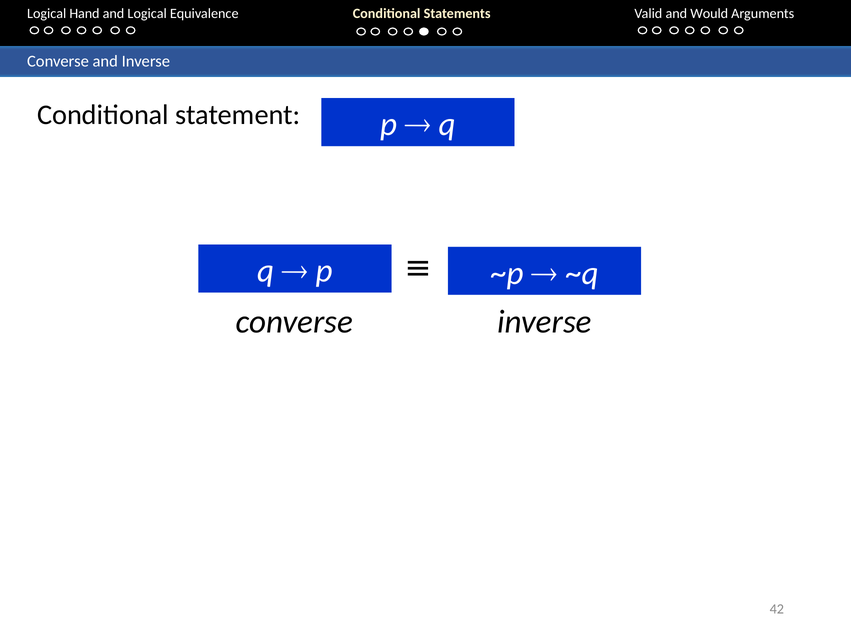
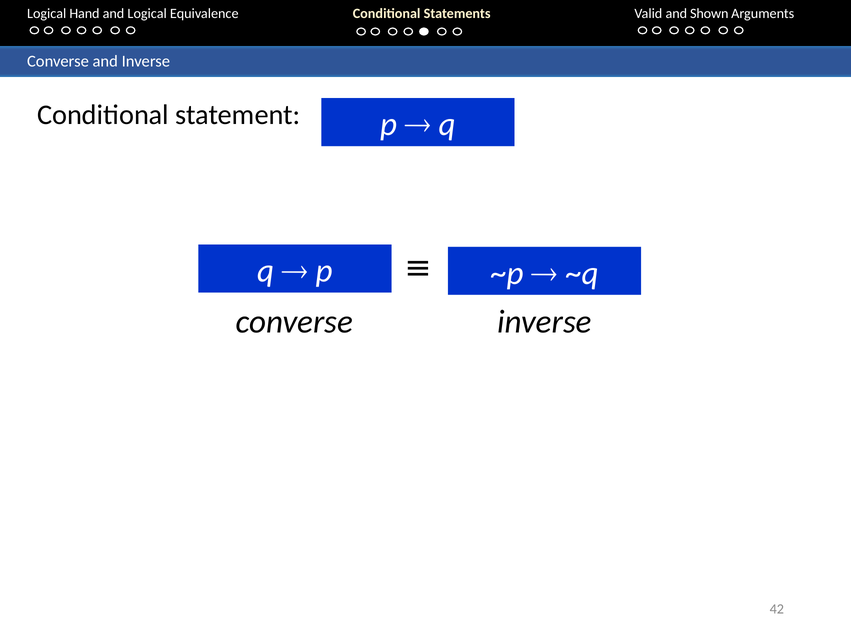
Would: Would -> Shown (709, 14)
